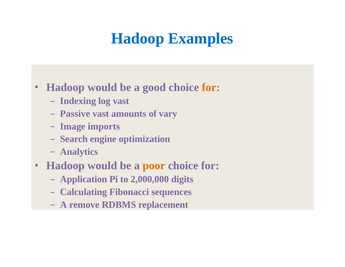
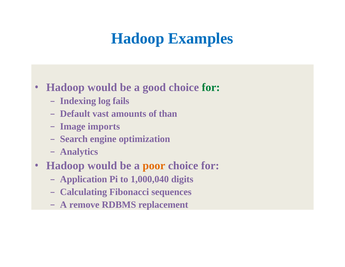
for colour: orange -> green (211, 87)
log vast: vast -> fails (121, 101)
Passive: Passive -> Default (75, 114)
vary: vary -> than (168, 114)
2,000,000: 2,000,000 -> 1,000,040 (150, 179)
